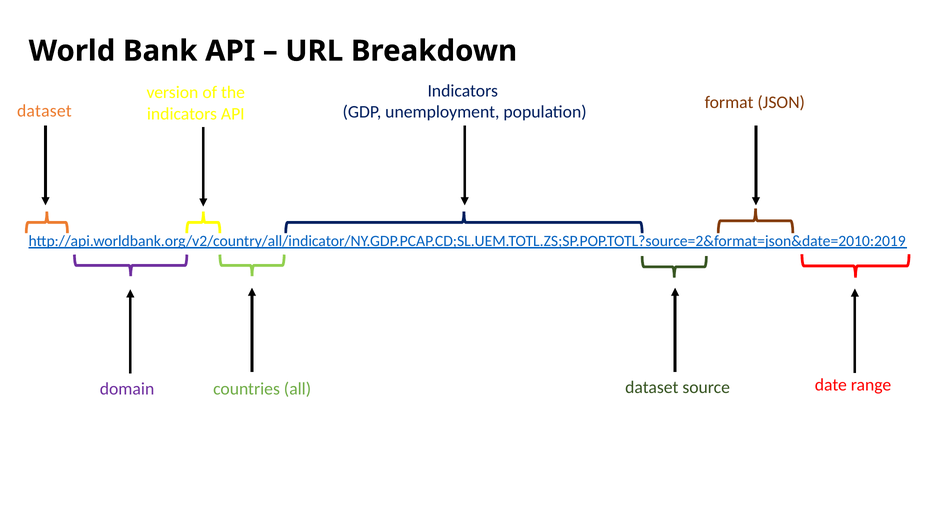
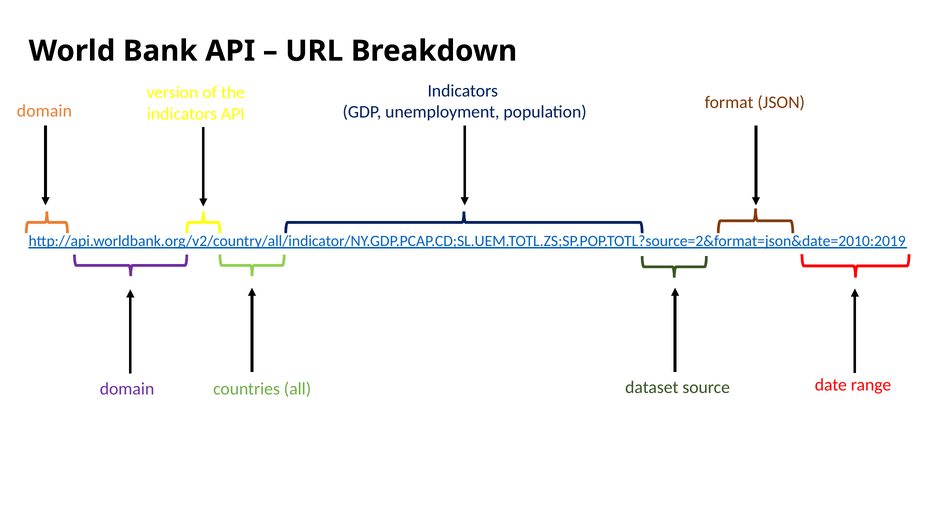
dataset: dataset -> domain (44, 111)
